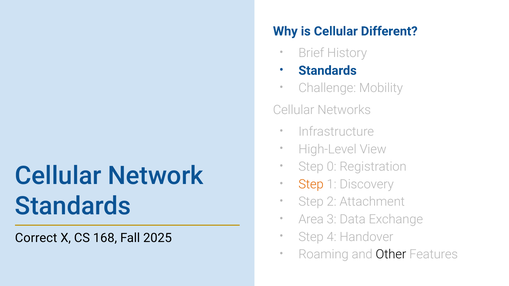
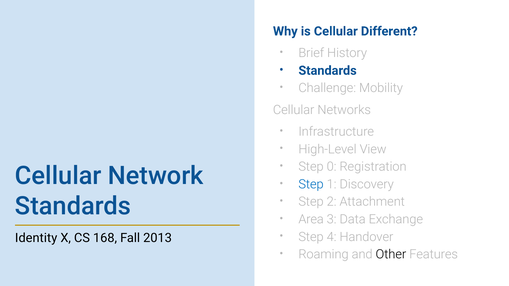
Step colour: orange -> blue (311, 184)
Correct: Correct -> Identity (36, 238)
2025: 2025 -> 2013 (158, 238)
